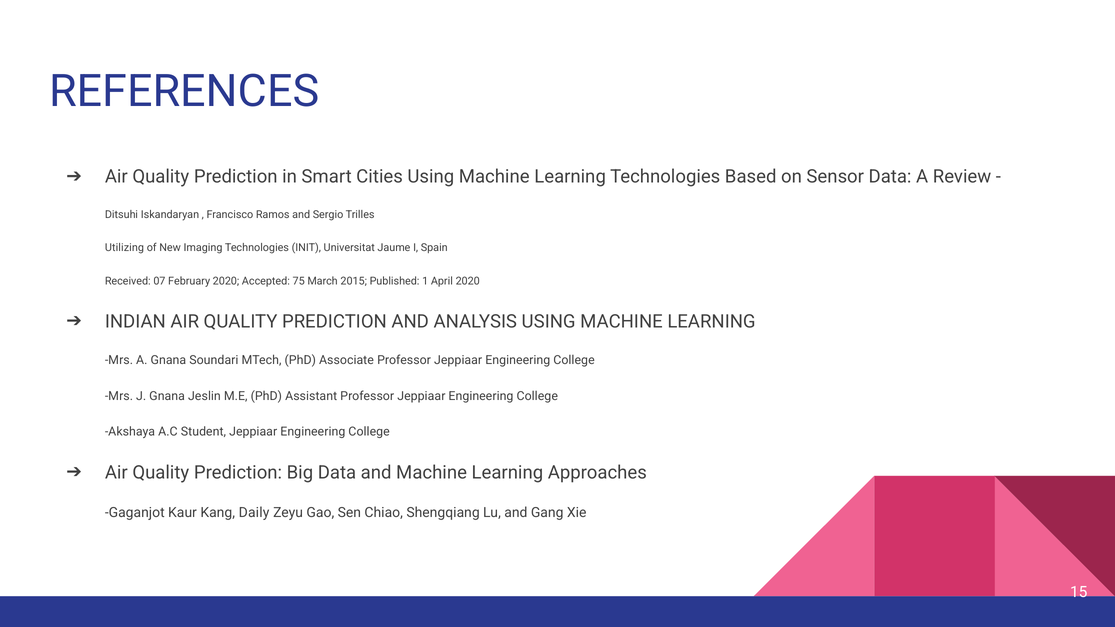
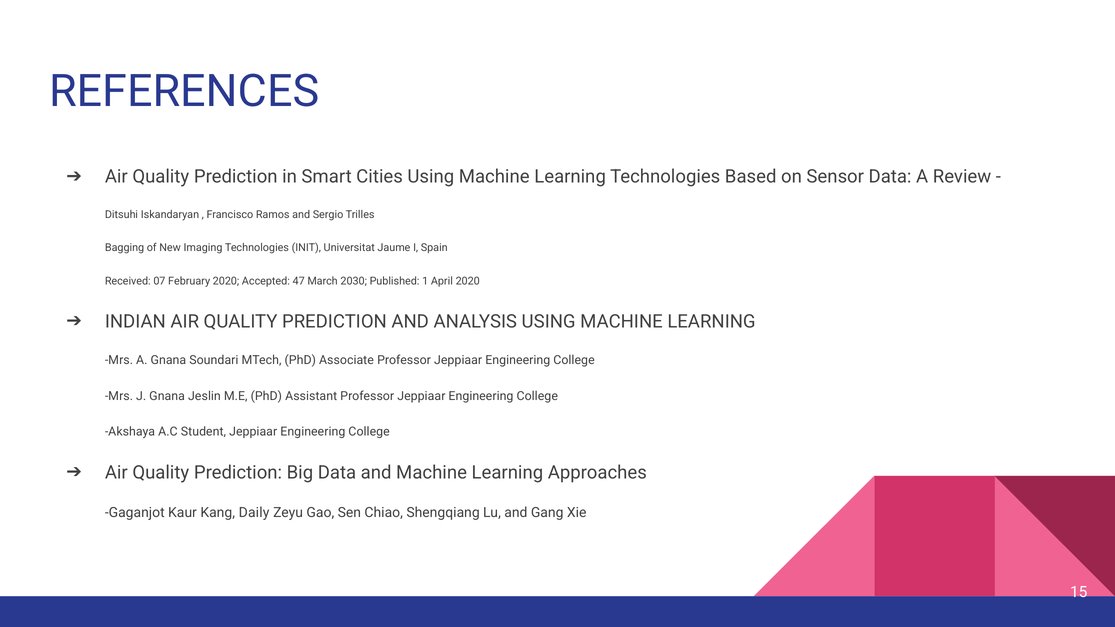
Utilizing: Utilizing -> Bagging (125, 248)
75: 75 -> 47 (299, 281)
2015: 2015 -> 2030 (354, 281)
